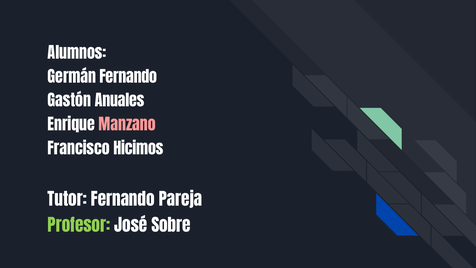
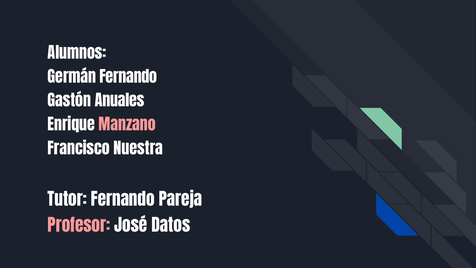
Hicimos: Hicimos -> Nuestra (138, 149)
Profesor colour: light green -> pink (79, 226)
Sobre: Sobre -> Datos (171, 226)
